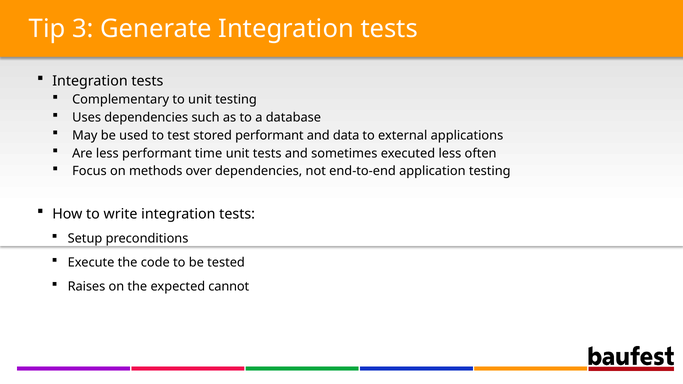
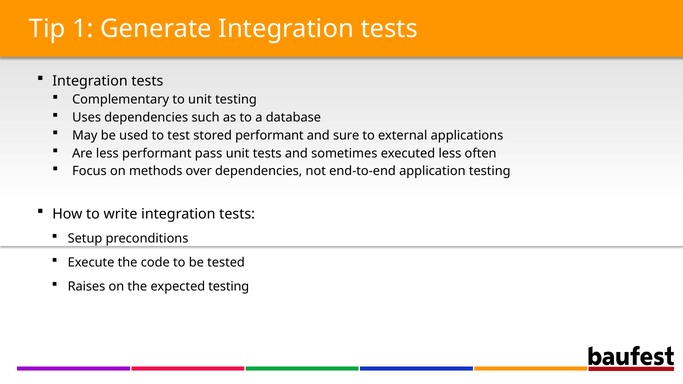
3: 3 -> 1 (83, 29)
data: data -> sure (346, 135)
time: time -> pass (209, 153)
expected cannot: cannot -> testing (229, 287)
